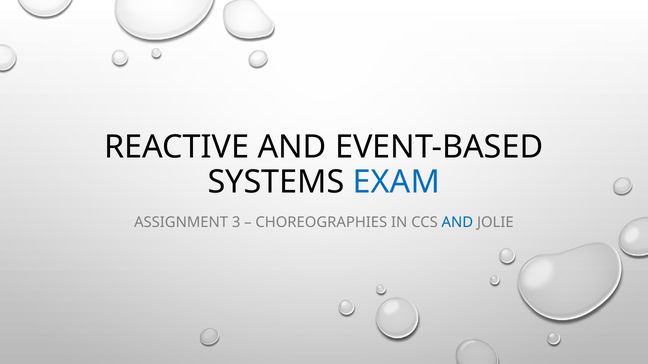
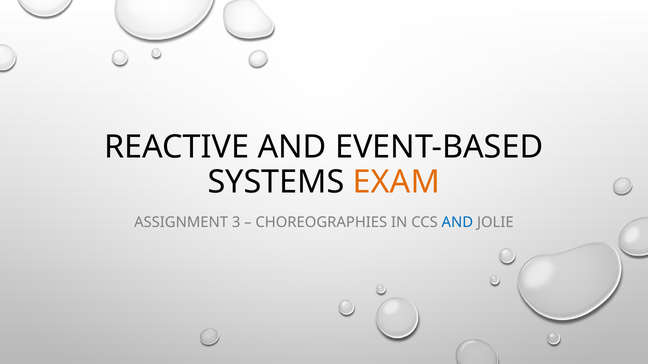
EXAM colour: blue -> orange (397, 182)
